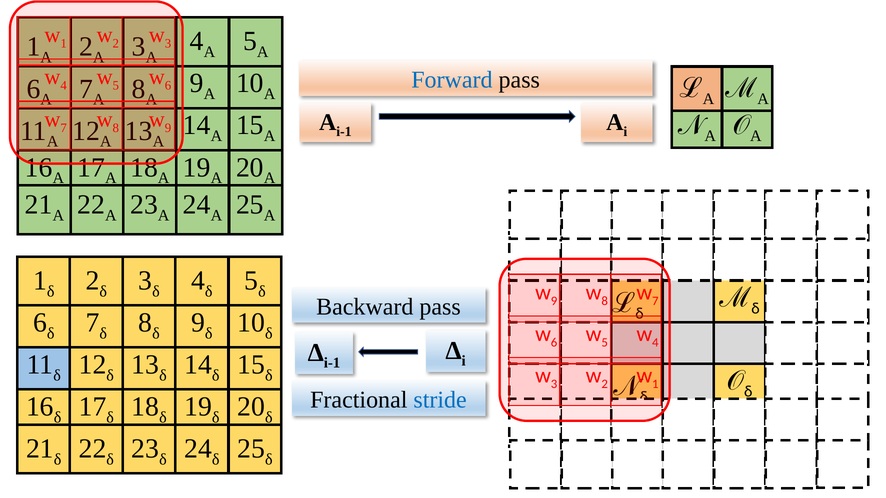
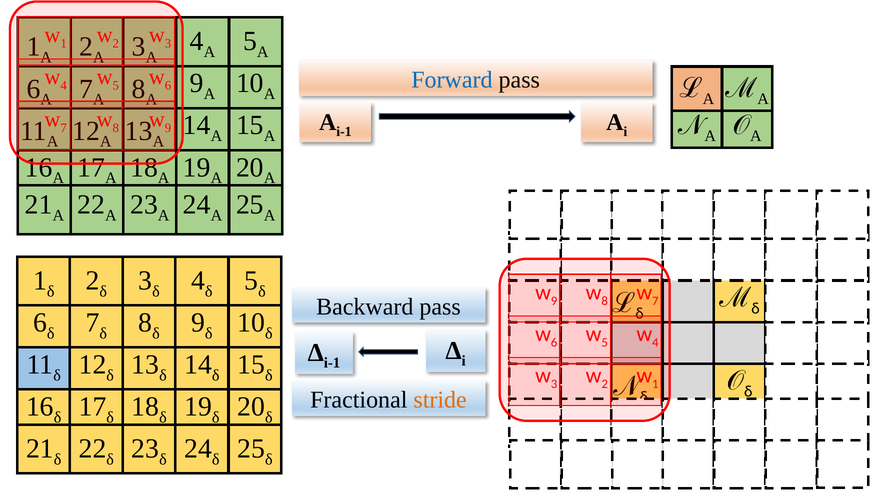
stride colour: blue -> orange (440, 400)
